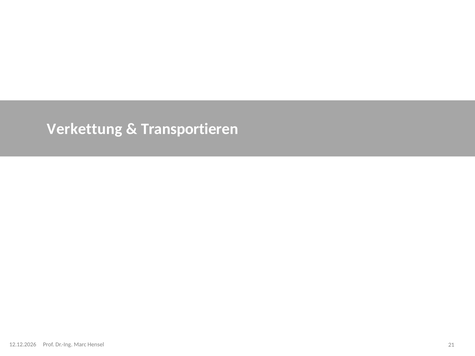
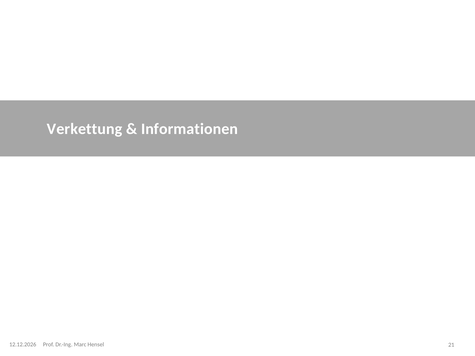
Transportieren: Transportieren -> Informationen (190, 129)
